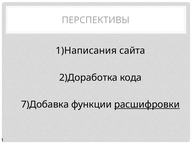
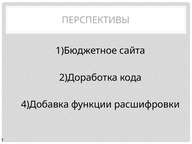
1)Написания: 1)Написания -> 1)Бюджетное (86, 51)
7)Добавка: 7)Добавка -> 4)Добавка (45, 104)
расшифровки underline: present -> none (147, 104)
